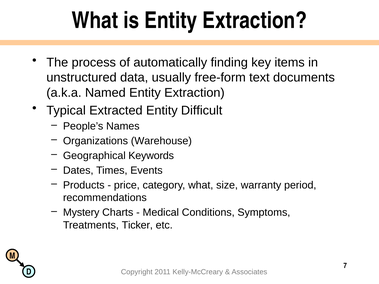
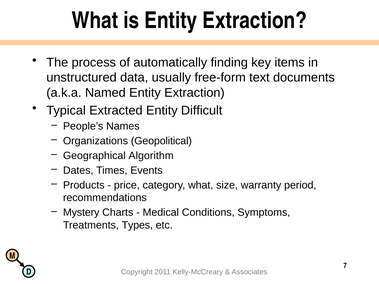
Warehouse: Warehouse -> Geopolitical (161, 141)
Keywords: Keywords -> Algorithm (151, 156)
Ticker: Ticker -> Types (137, 225)
